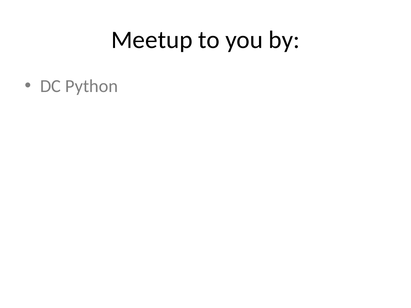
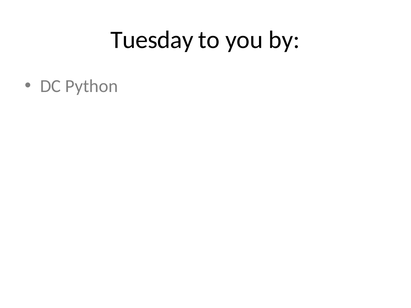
Meetup: Meetup -> Tuesday (152, 40)
